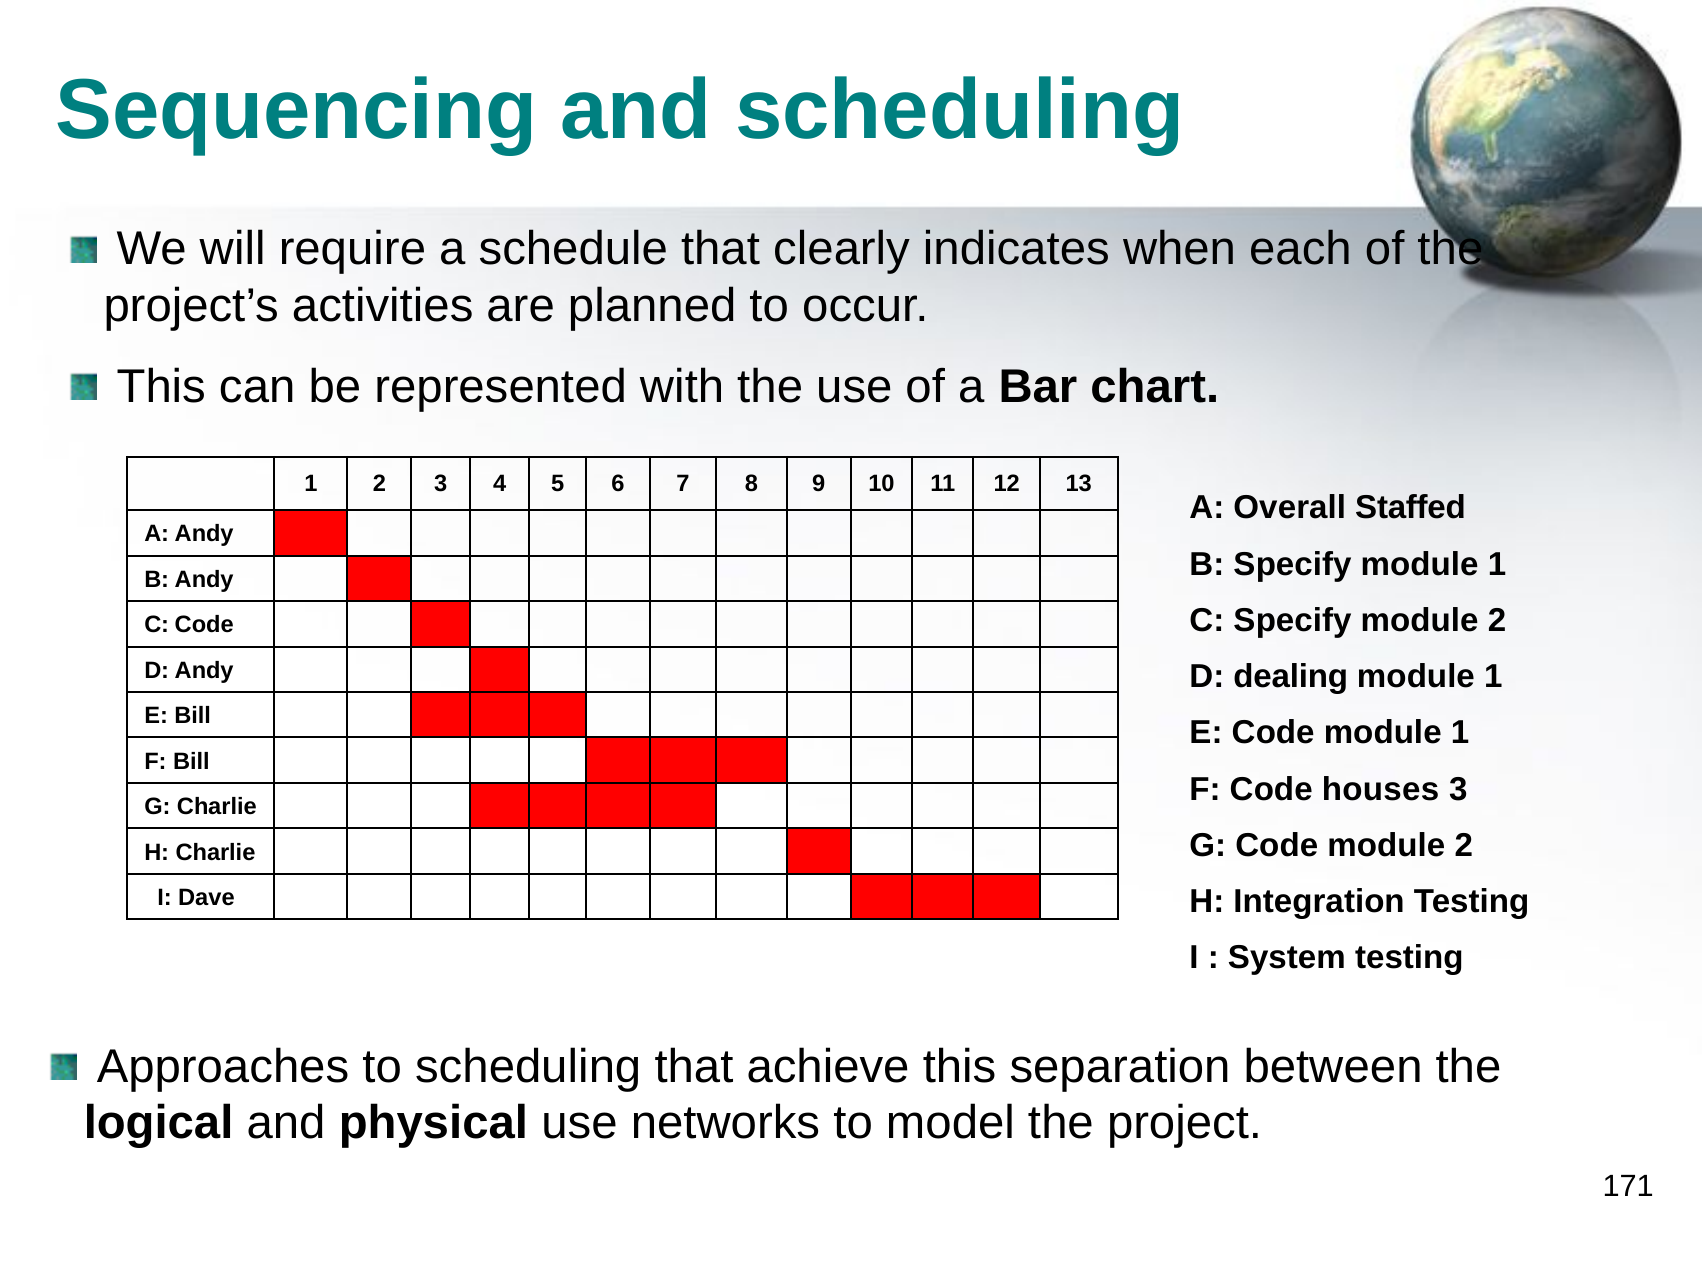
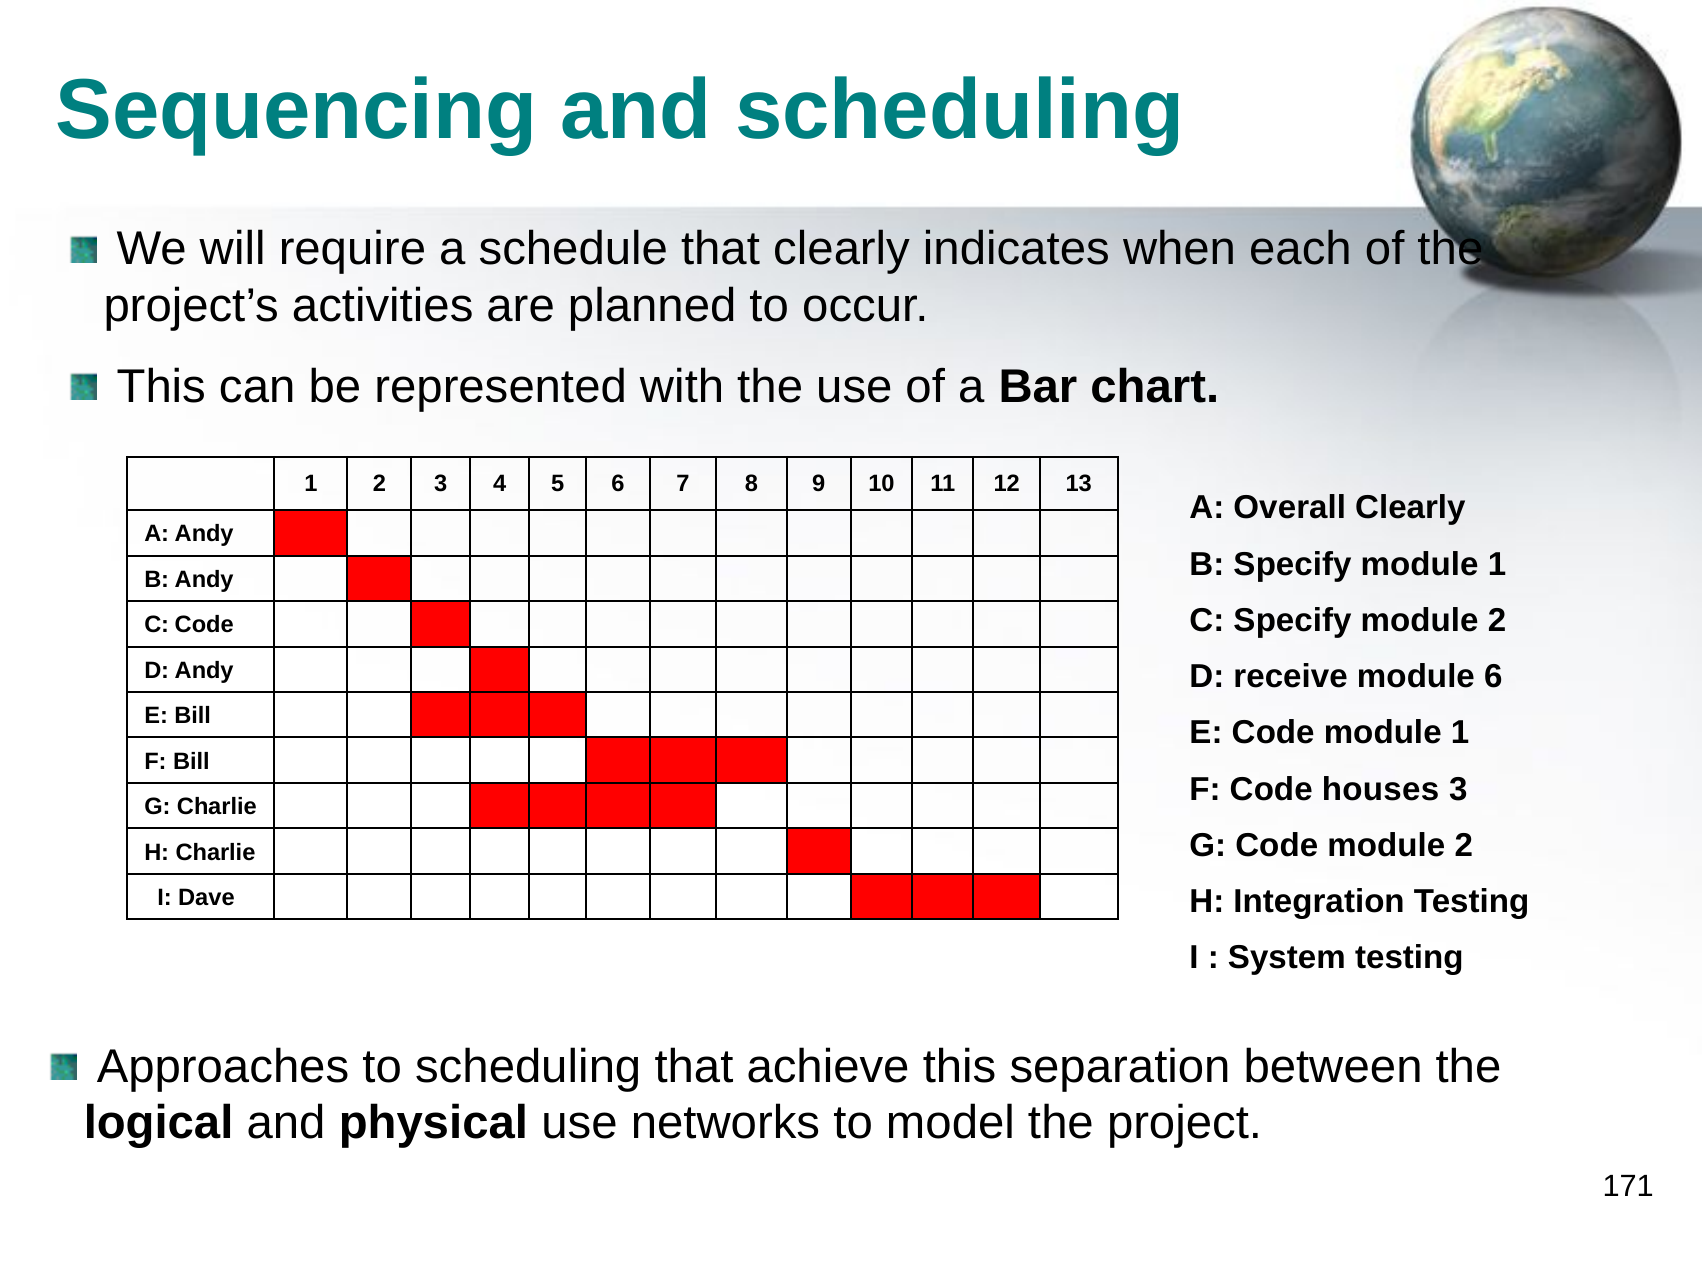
Overall Staffed: Staffed -> Clearly (1410, 508)
dealing: dealing -> receive (1291, 677)
1: 1 -> 6 (1493, 677)
